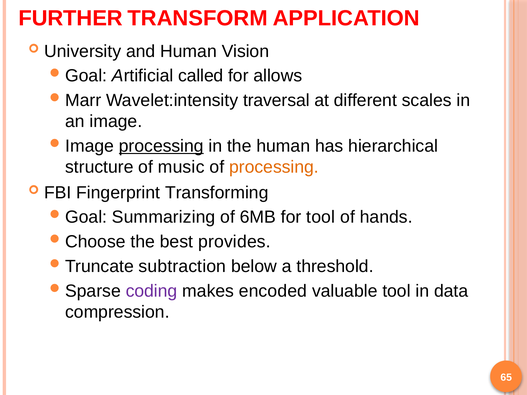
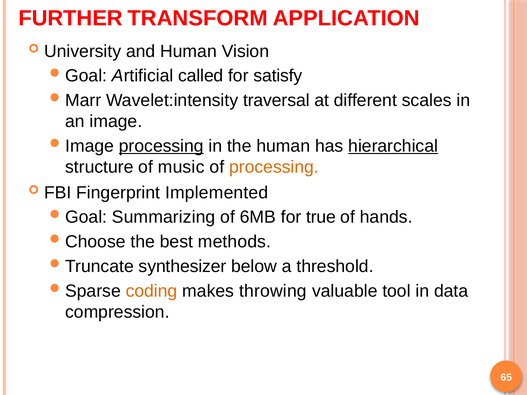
allows: allows -> satisfy (278, 76)
hierarchical underline: none -> present (393, 146)
Transforming: Transforming -> Implemented (217, 193)
for tool: tool -> true (321, 217)
provides: provides -> methods (234, 242)
subtraction: subtraction -> synthesizer (183, 266)
coding colour: purple -> orange (152, 291)
encoded: encoded -> throwing (273, 291)
